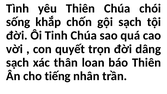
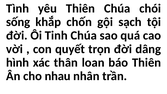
sạch: sạch -> hình (18, 63)
tiếng: tiếng -> nhau (58, 76)
